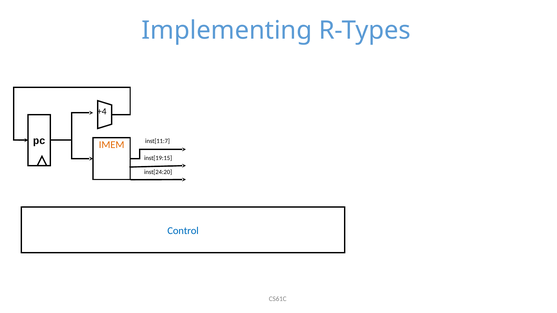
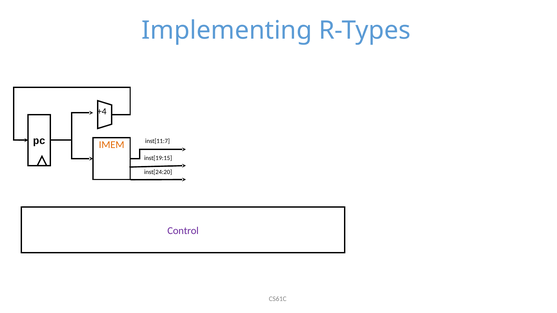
Control colour: blue -> purple (183, 231)
